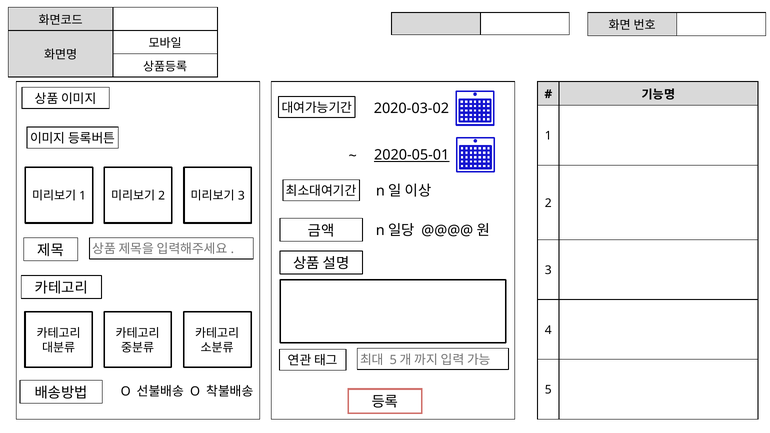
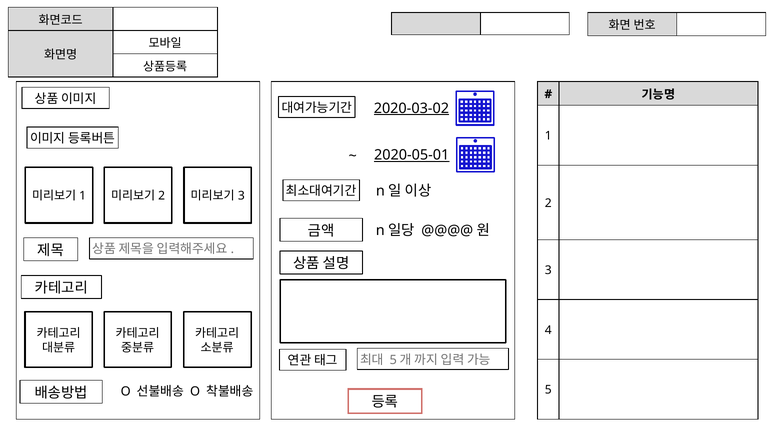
2020-03-02 underline: none -> present (411, 109)
